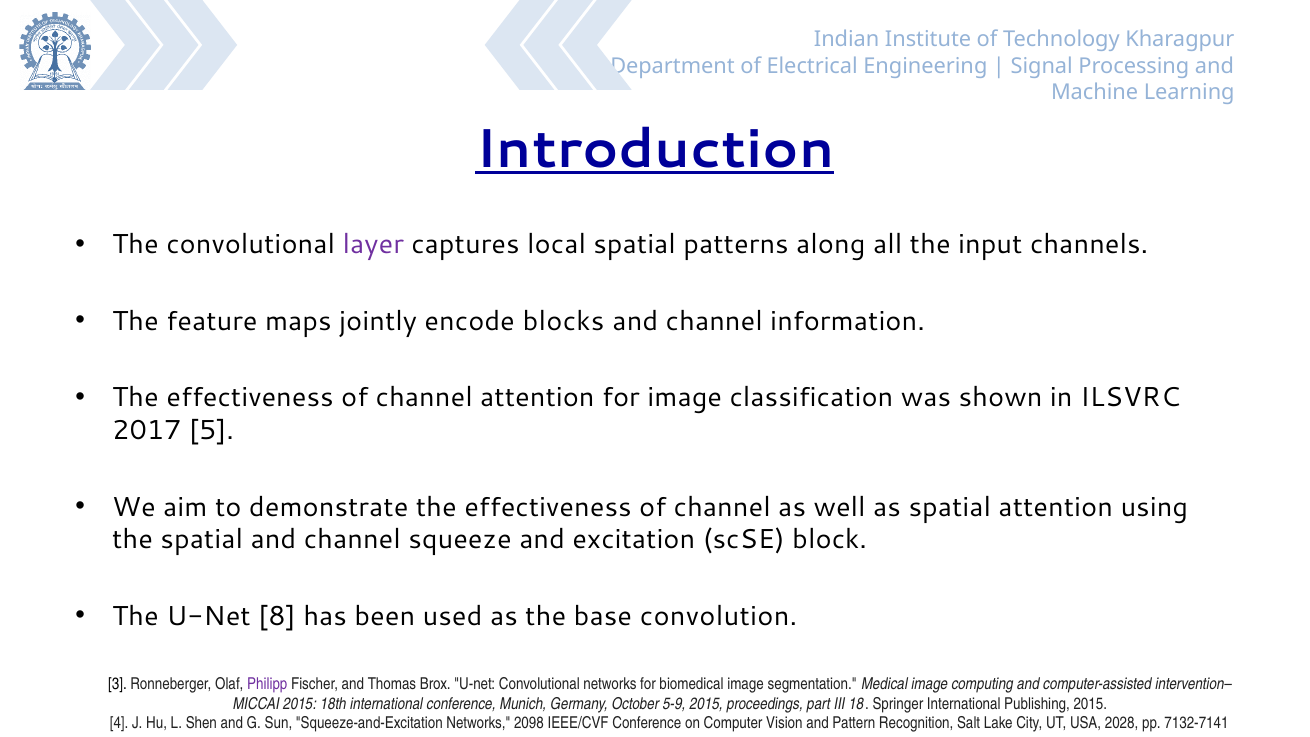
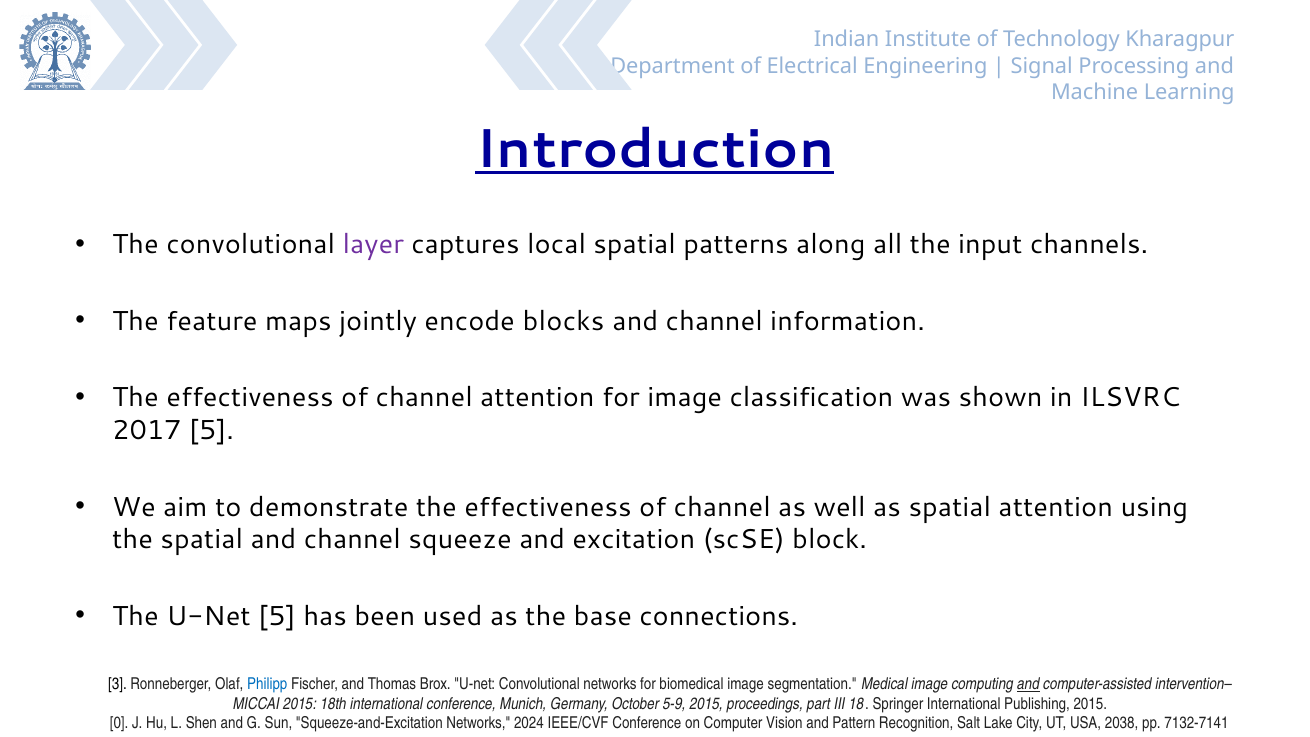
U-Net 8: 8 -> 5 (277, 616)
convolution: convolution -> connections (719, 616)
Philipp colour: purple -> blue (267, 684)
and underline: none -> present (1028, 684)
4: 4 -> 0 (119, 723)
2098: 2098 -> 2024 (529, 723)
2028: 2028 -> 2038 (1122, 723)
